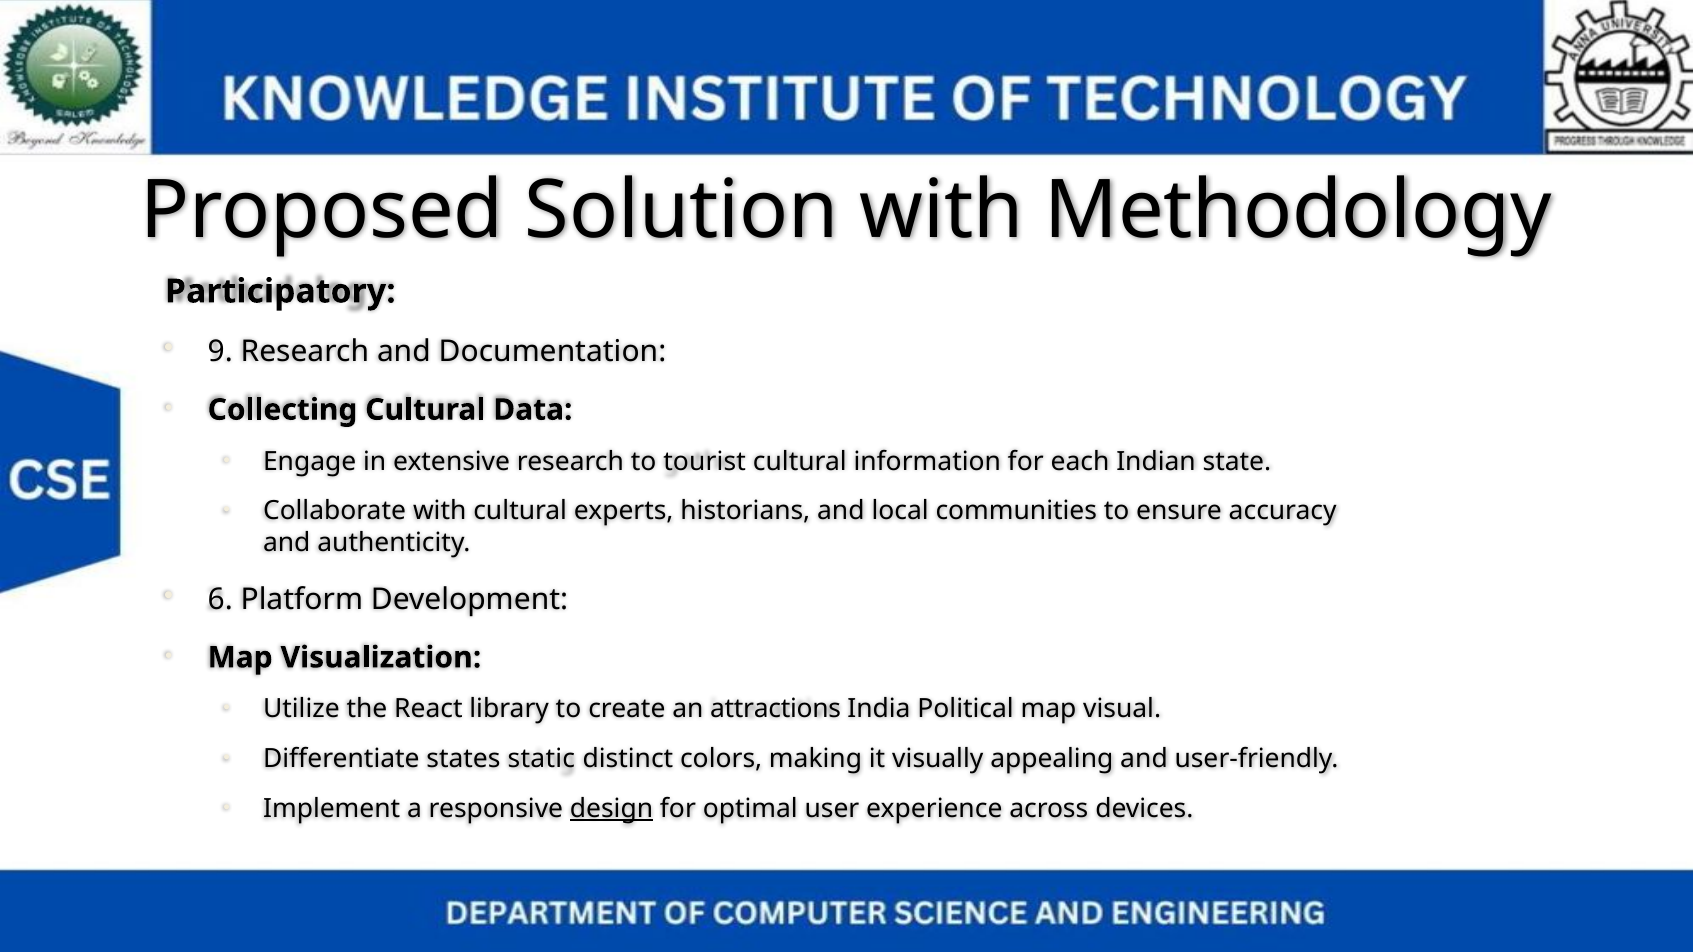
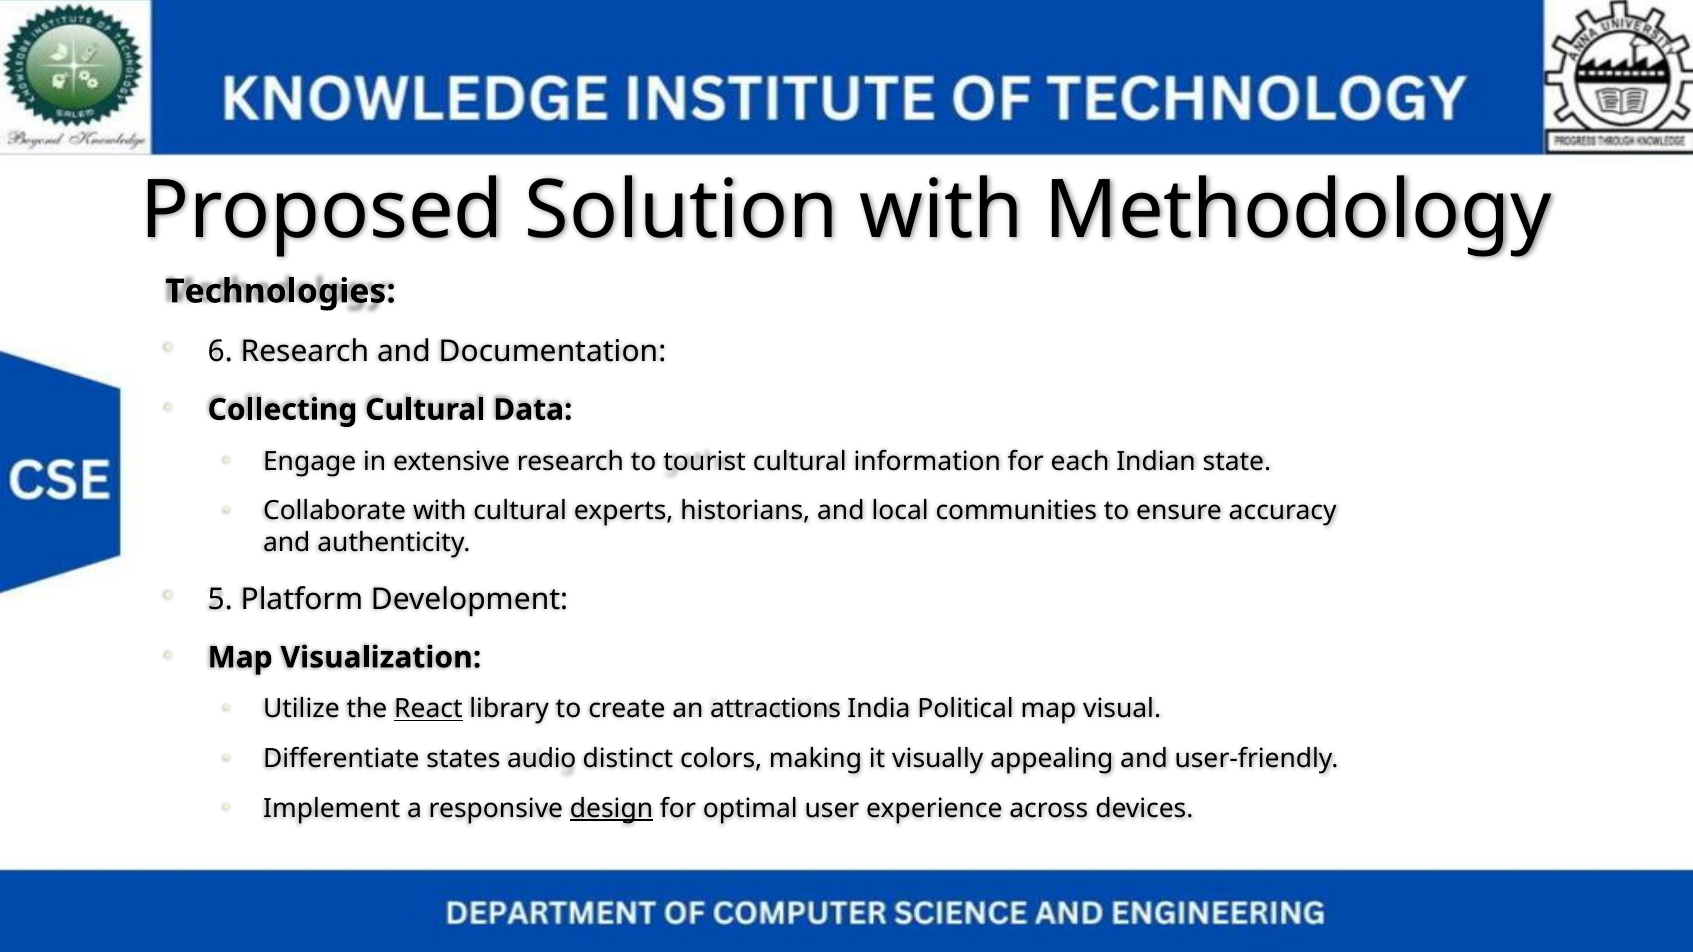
Participatory: Participatory -> Technologies (280, 292)
9: 9 -> 6 (220, 352)
6: 6 -> 5 (220, 599)
React underline: none -> present (428, 709)
static: static -> audio (542, 759)
